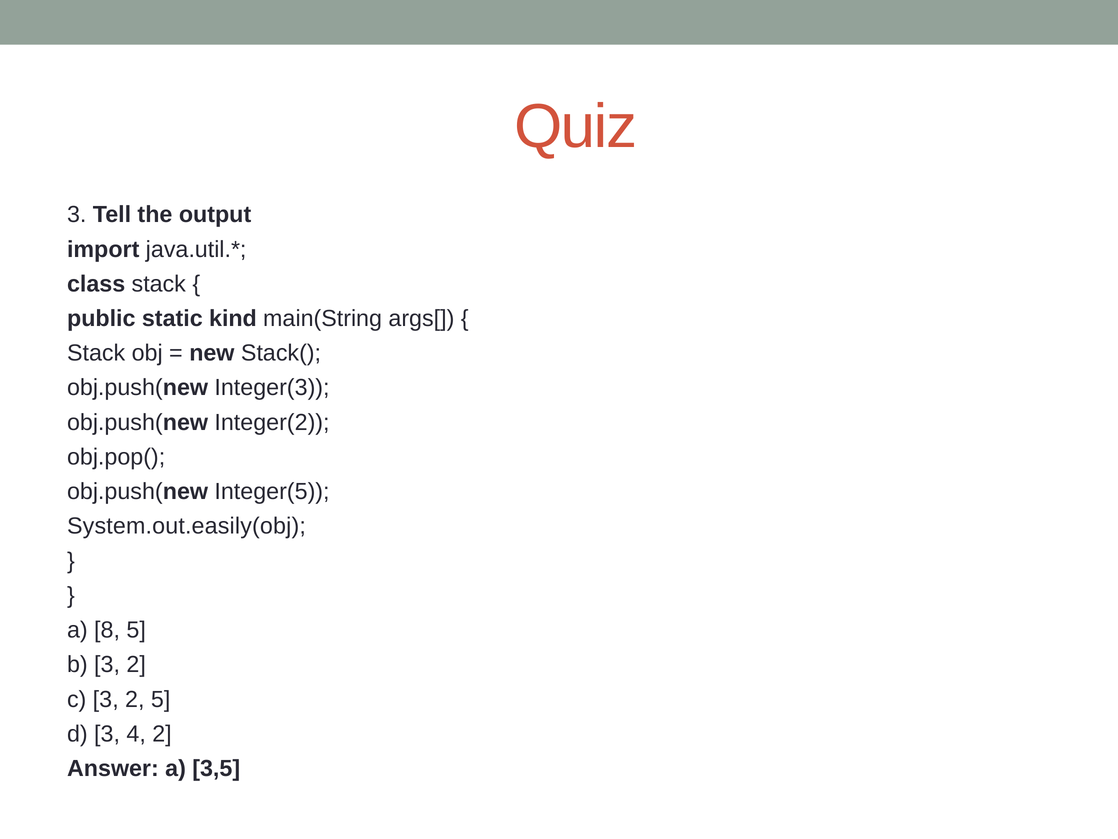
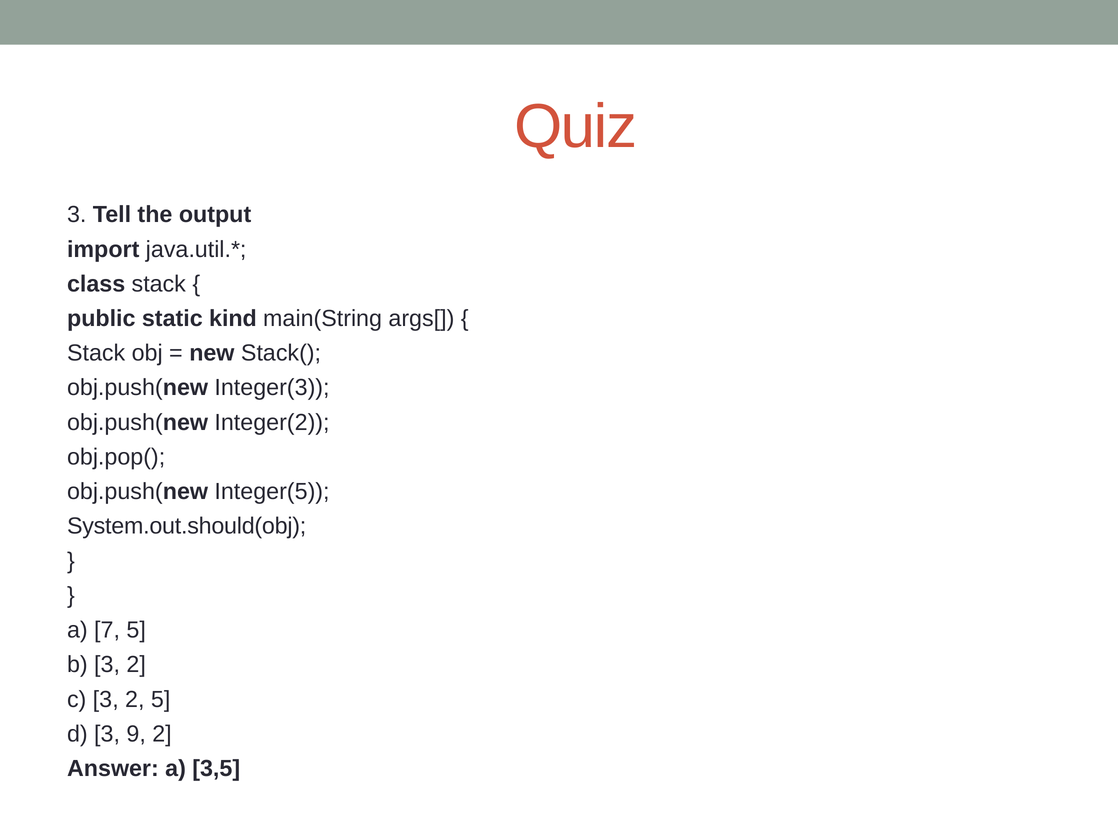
System.out.easily(obj: System.out.easily(obj -> System.out.should(obj (187, 526)
8: 8 -> 7 (107, 630)
4: 4 -> 9 (136, 734)
